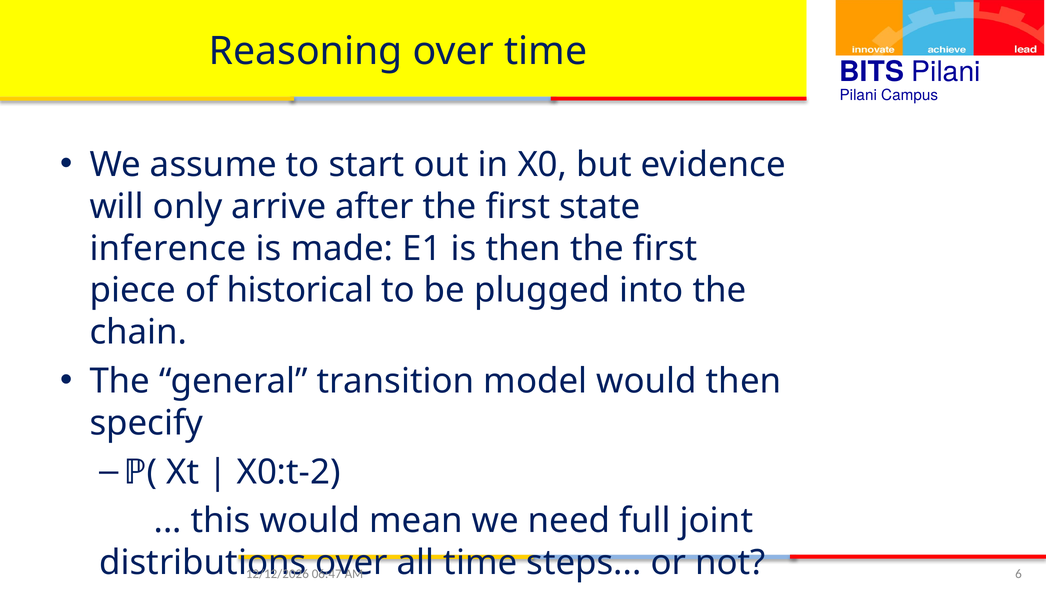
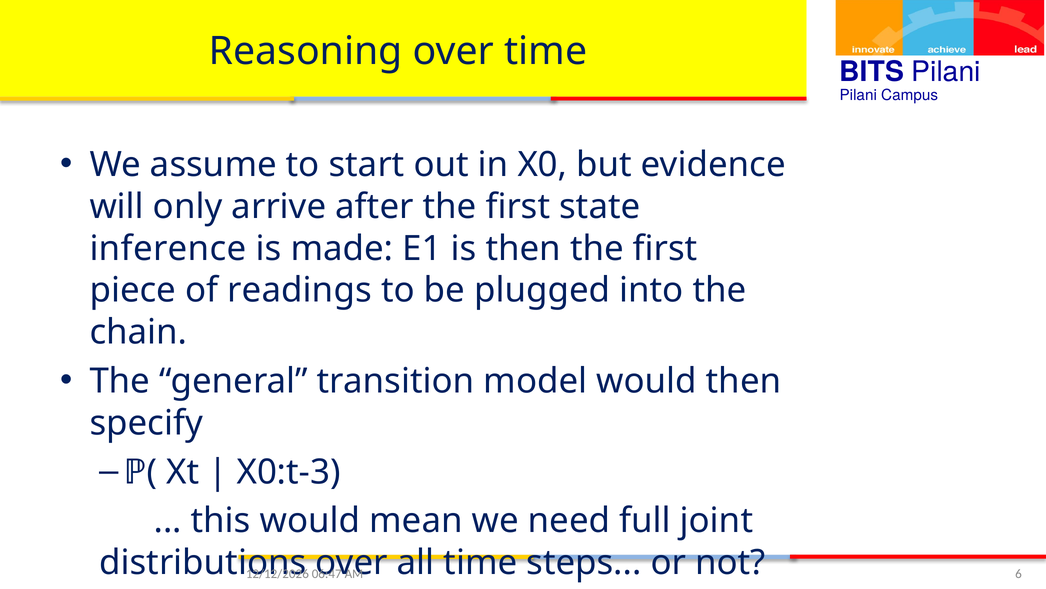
historical: historical -> readings (300, 290)
X0:t-2: X0:t-2 -> X0:t-3 (289, 471)
